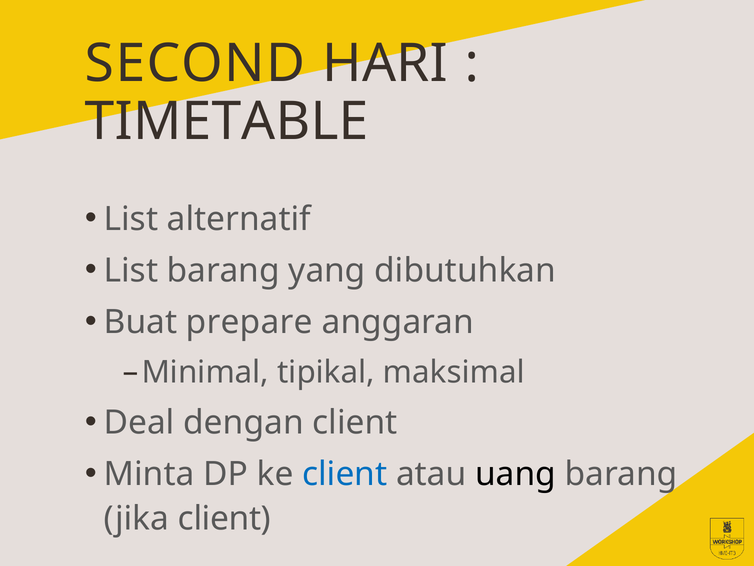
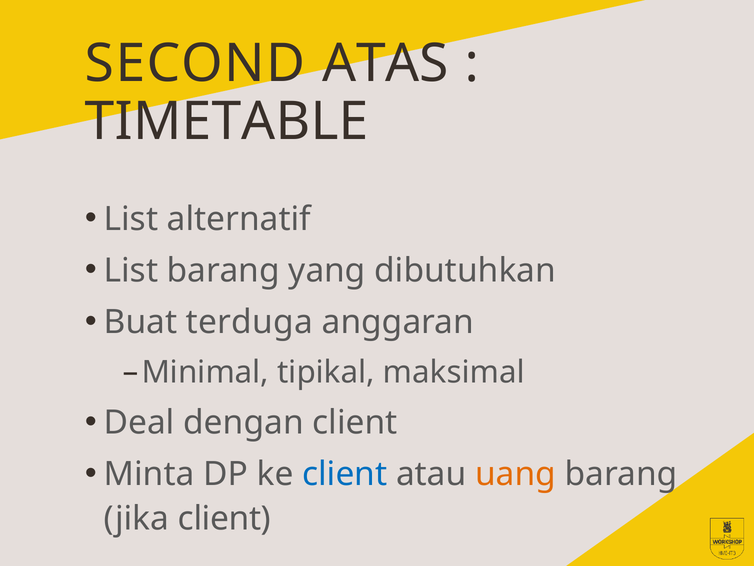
HARI: HARI -> ATAS (385, 64)
prepare: prepare -> terduga (249, 322)
uang colour: black -> orange (516, 474)
